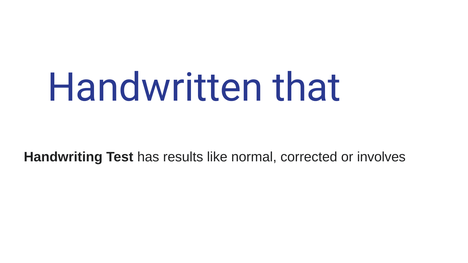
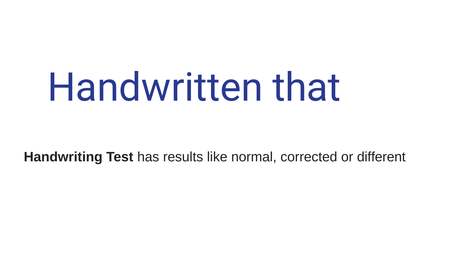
involves: involves -> different (381, 157)
